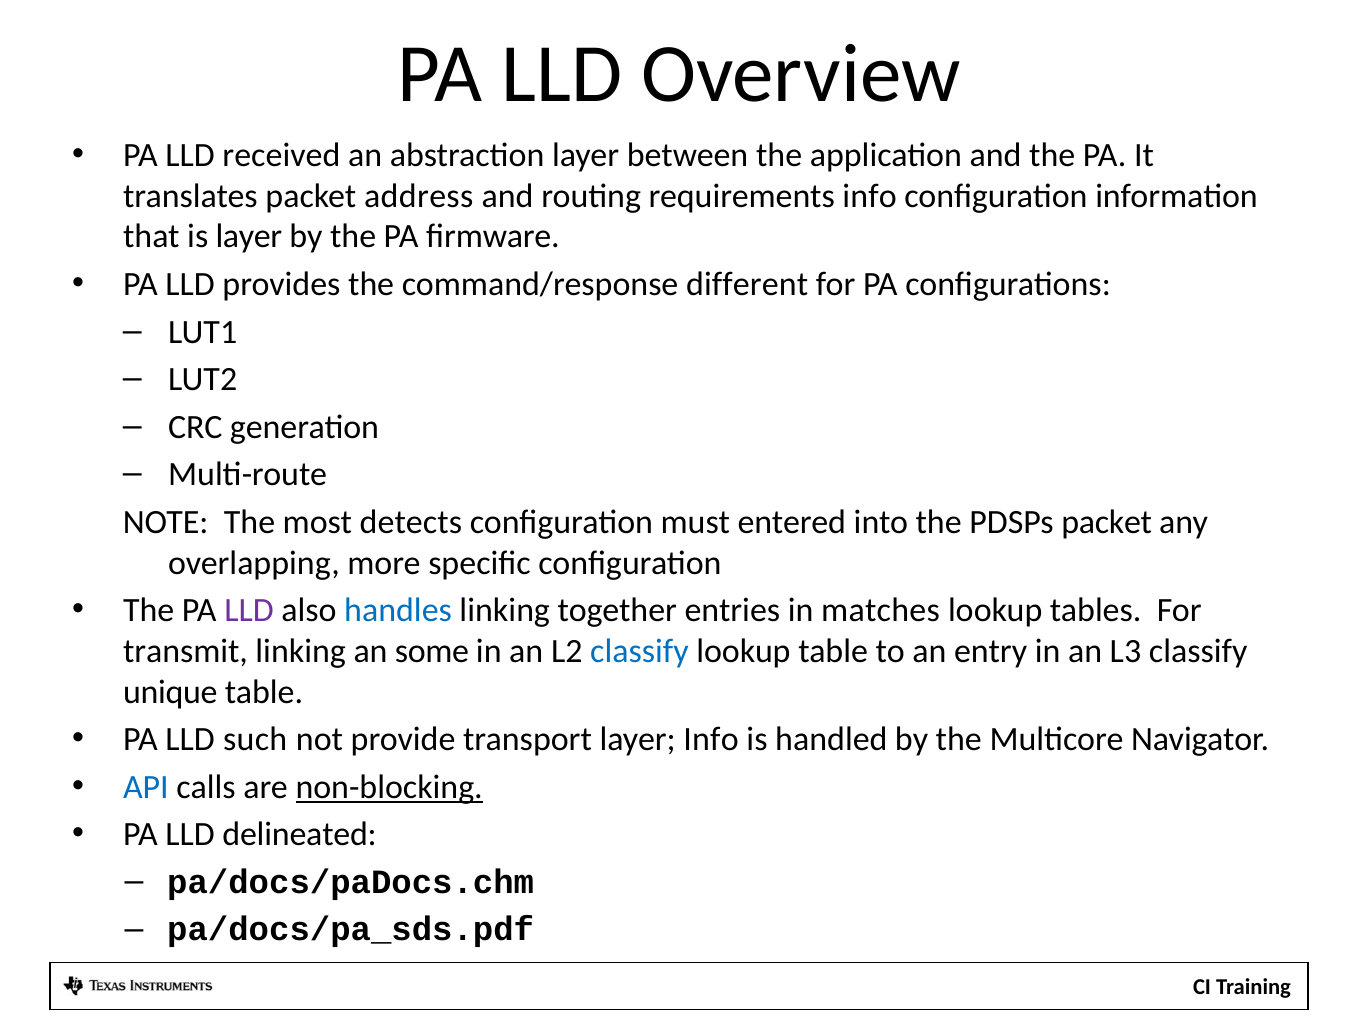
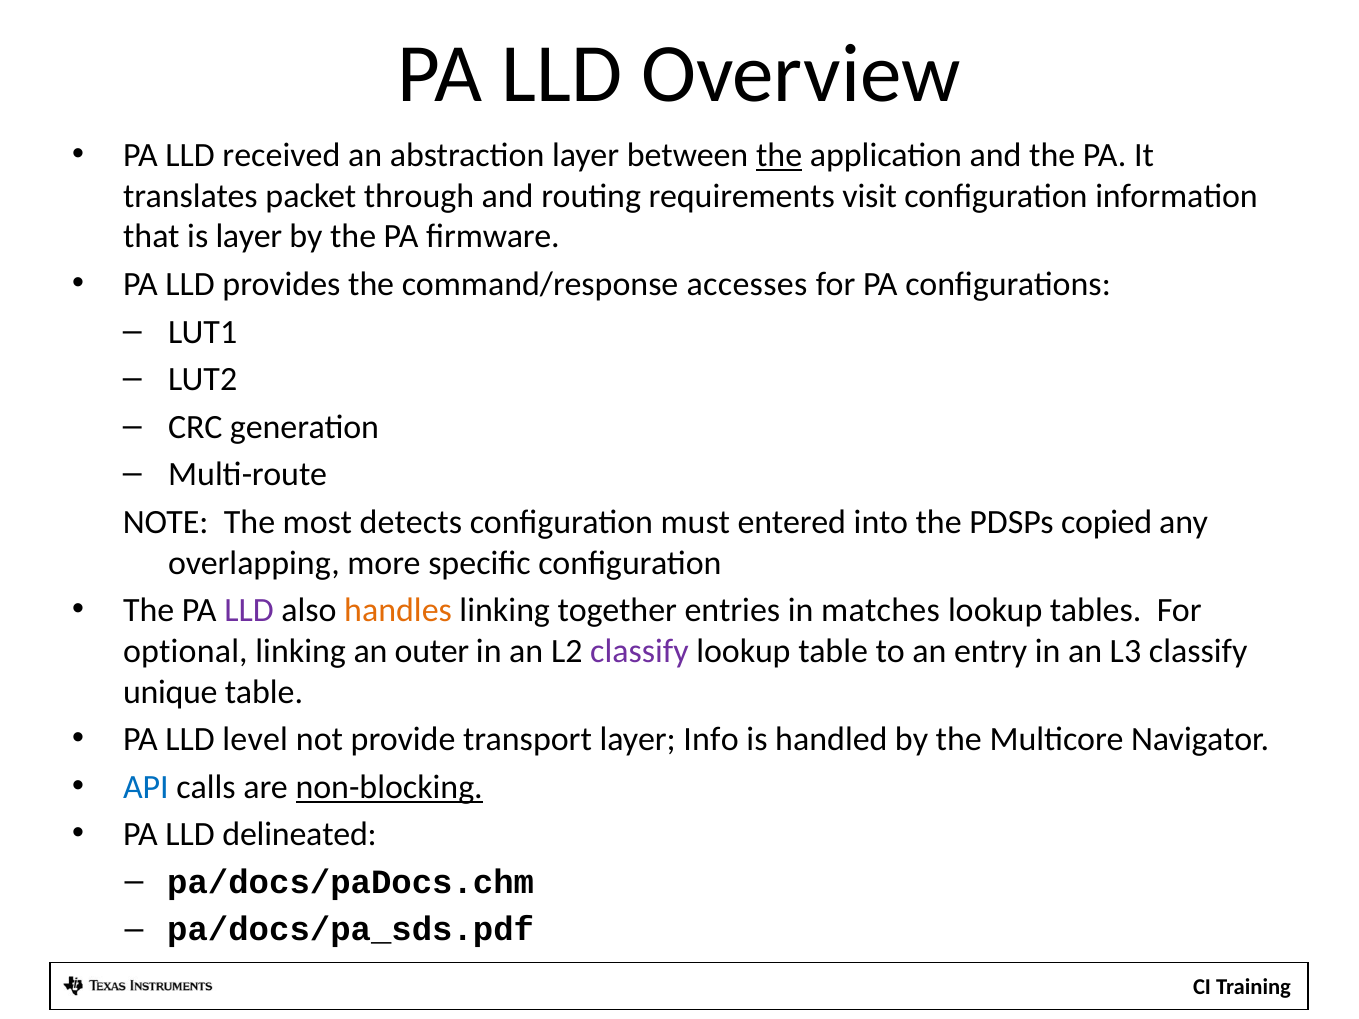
the underline: none -> present (779, 155)
address: address -> through (419, 196)
requirements info: info -> visit (870, 196)
different: different -> accesses (747, 284)
PDSPs packet: packet -> copied (1107, 522)
handles colour: blue -> orange (398, 611)
transmit: transmit -> optional (185, 651)
some: some -> outer (432, 651)
classify colour: blue -> purple (639, 651)
such: such -> level (255, 740)
